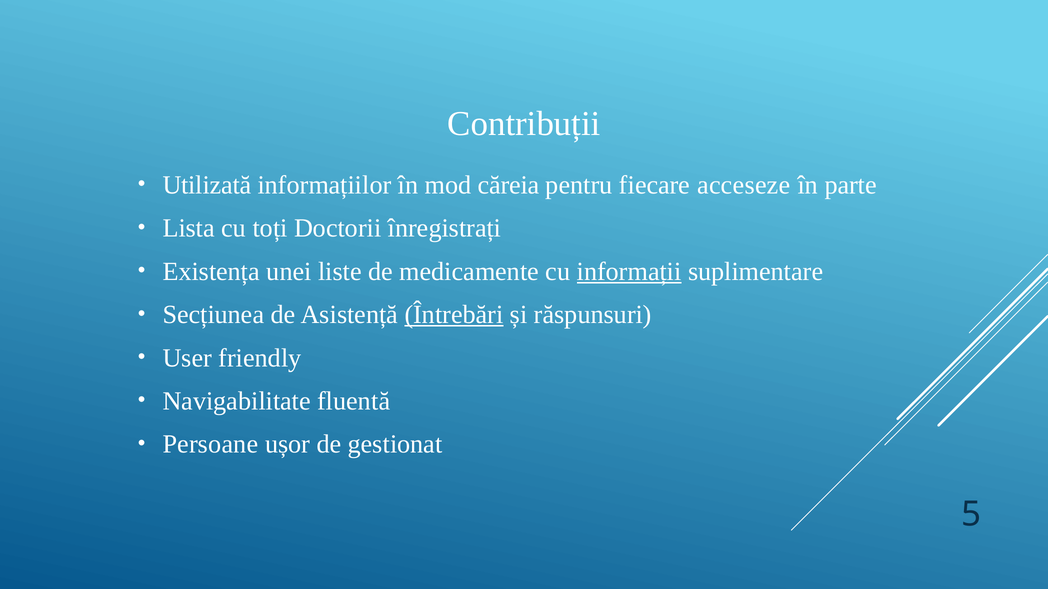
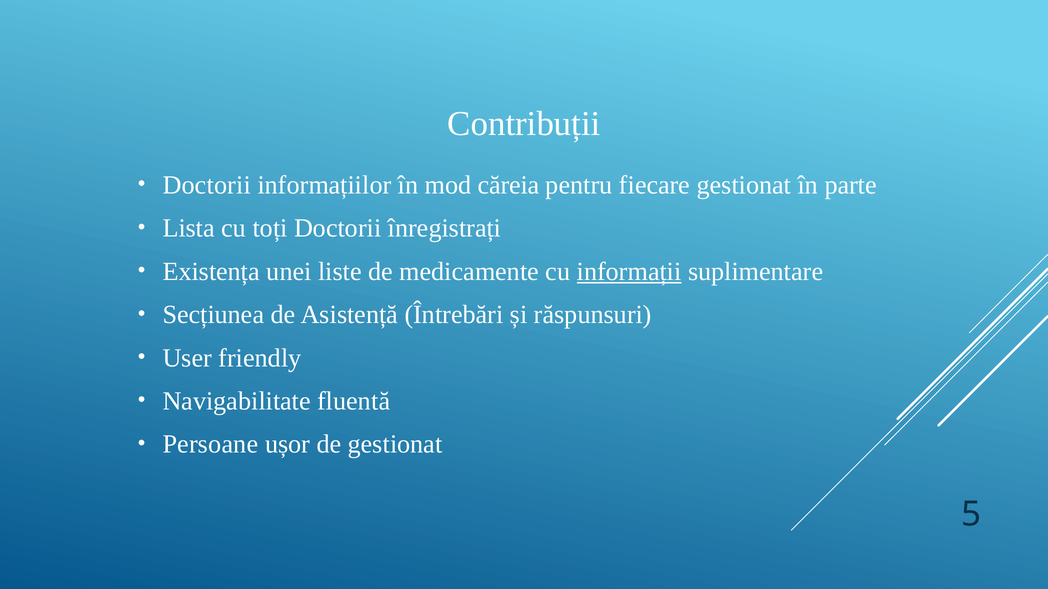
Utilizată: Utilizată -> Doctorii (207, 185)
fiecare acceseze: acceseze -> gestionat (744, 185)
Întrebări underline: present -> none (454, 315)
